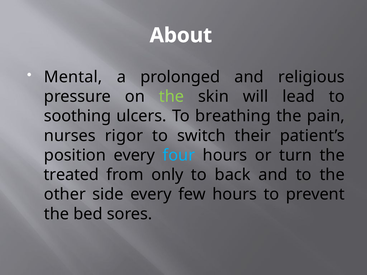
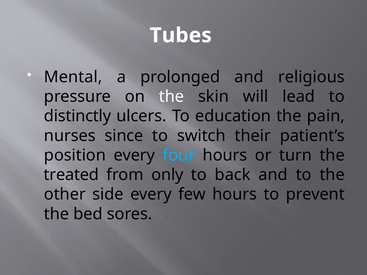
About: About -> Tubes (181, 35)
the colour: light green -> white (171, 97)
soothing: soothing -> distinctly (78, 116)
breathing: breathing -> education (233, 116)
rigor: rigor -> since (124, 136)
